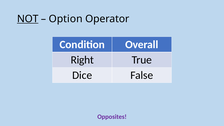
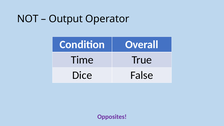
NOT underline: present -> none (28, 19)
Option: Option -> Output (66, 19)
Right: Right -> Time (82, 60)
